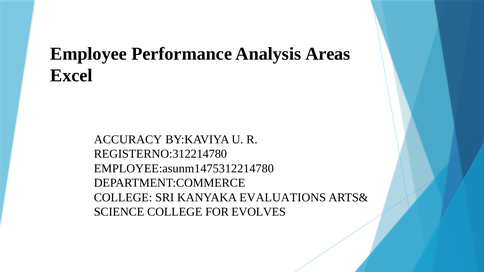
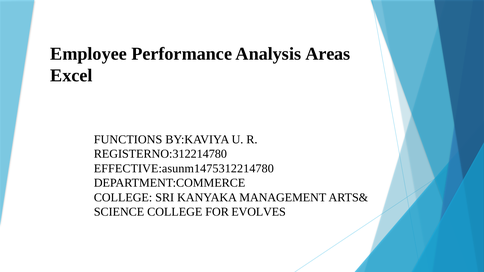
ACCURACY: ACCURACY -> FUNCTIONS (128, 140)
EMPLOYEE:asunm1475312214780: EMPLOYEE:asunm1475312214780 -> EFFECTIVE:asunm1475312214780 (184, 169)
EVALUATIONS: EVALUATIONS -> MANAGEMENT (283, 198)
